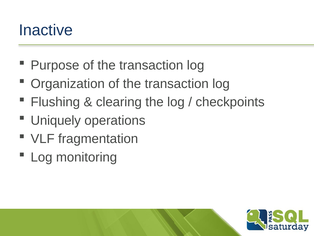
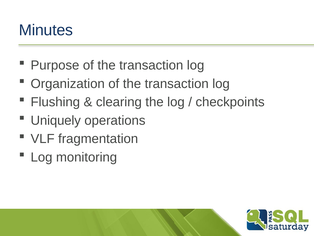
Inactive: Inactive -> Minutes (46, 30)
